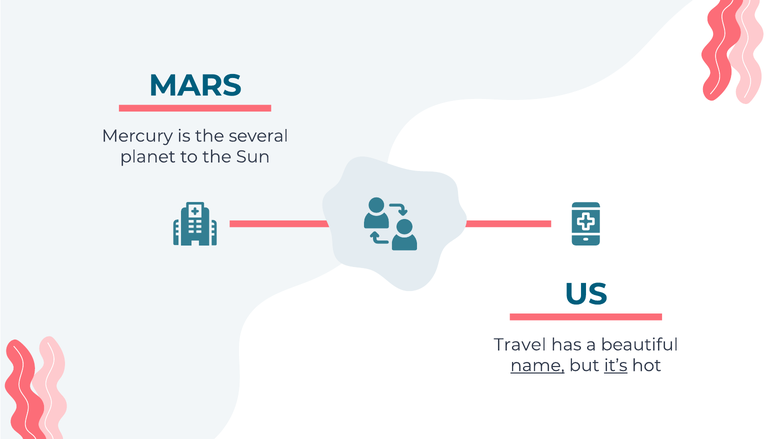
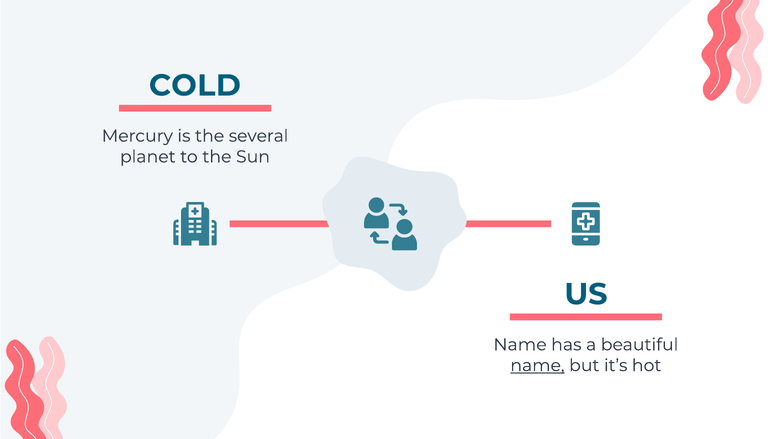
MARS: MARS -> COLD (195, 86)
Travel: Travel -> Name (520, 345)
it’s underline: present -> none (616, 366)
